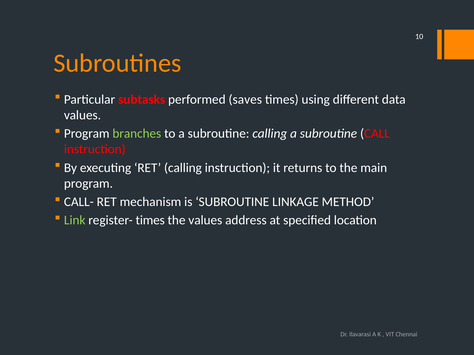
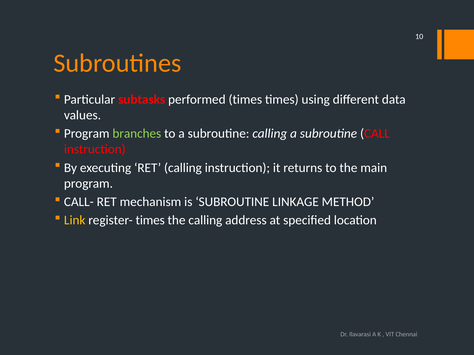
performed saves: saves -> times (245, 99)
Link colour: light green -> yellow (75, 221)
the values: values -> calling (205, 221)
